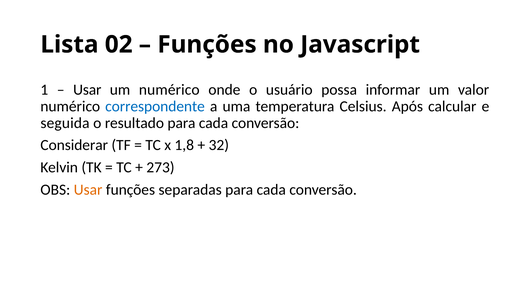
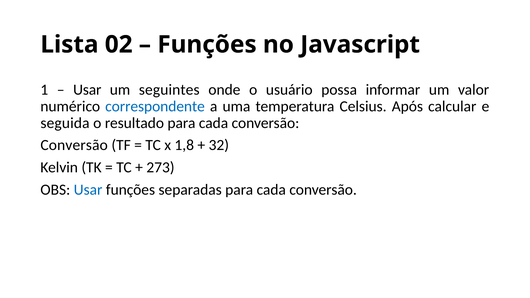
um numérico: numérico -> seguintes (169, 90)
Considerar: Considerar -> Conversão (74, 145)
Usar colour: orange -> blue (88, 190)
